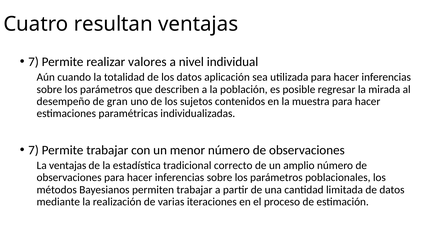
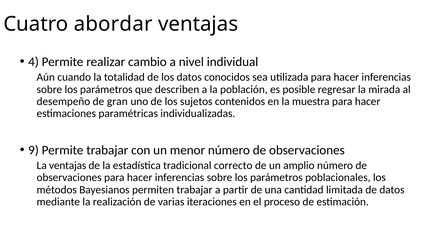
resultan: resultan -> abordar (113, 24)
7: 7 -> 4 (34, 62)
valores: valores -> cambio (147, 62)
aplicación: aplicación -> conocidos (227, 77)
7: 7 -> 9 (34, 150)
